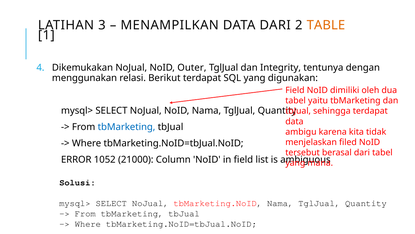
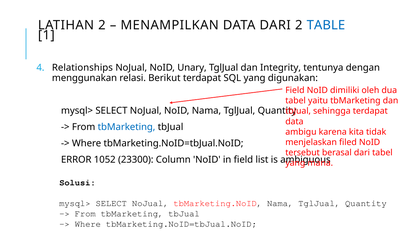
LATIHAN 3: 3 -> 2 (102, 25)
TABLE colour: orange -> blue (326, 25)
Dikemukakan: Dikemukakan -> Relationships (82, 67)
Outer: Outer -> Unary (192, 67)
21000: 21000 -> 23300 (136, 159)
